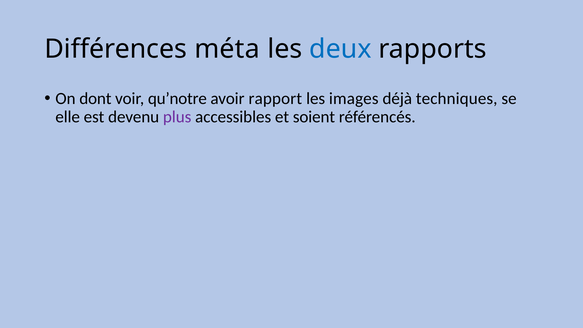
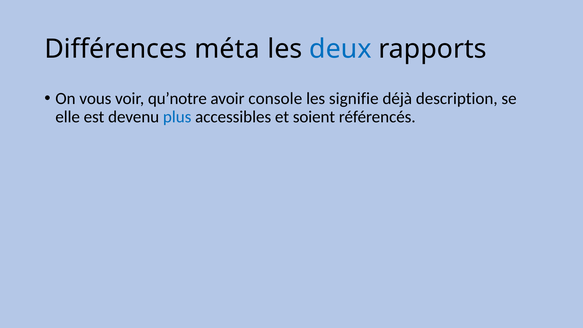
dont: dont -> vous (95, 99)
rapport: rapport -> console (275, 99)
images: images -> signifie (354, 99)
techniques: techniques -> description (457, 99)
plus colour: purple -> blue (177, 117)
